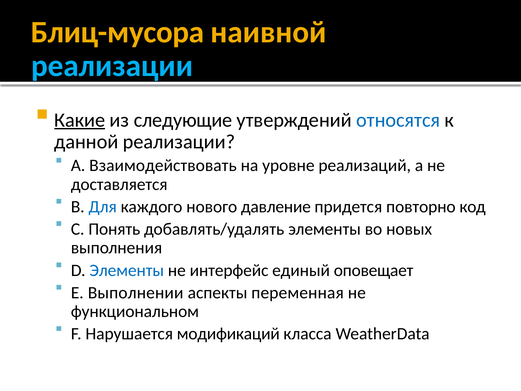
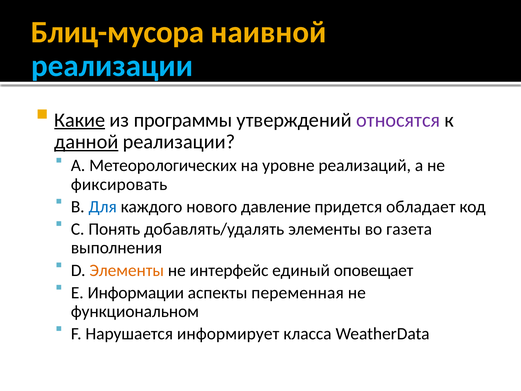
следующие: следующие -> программы (183, 120)
относятся colour: blue -> purple (398, 120)
данной underline: none -> present (86, 142)
Взаимодействовать: Взаимодействовать -> Метеорологических (163, 165)
доставляется: доставляется -> фиксировать (119, 184)
повторно: повторно -> обладает (421, 207)
новых: новых -> газета (409, 229)
Элементы colour: blue -> orange (127, 270)
Выполнении: Выполнении -> Информации (136, 293)
модификаций: модификаций -> информирует (228, 334)
